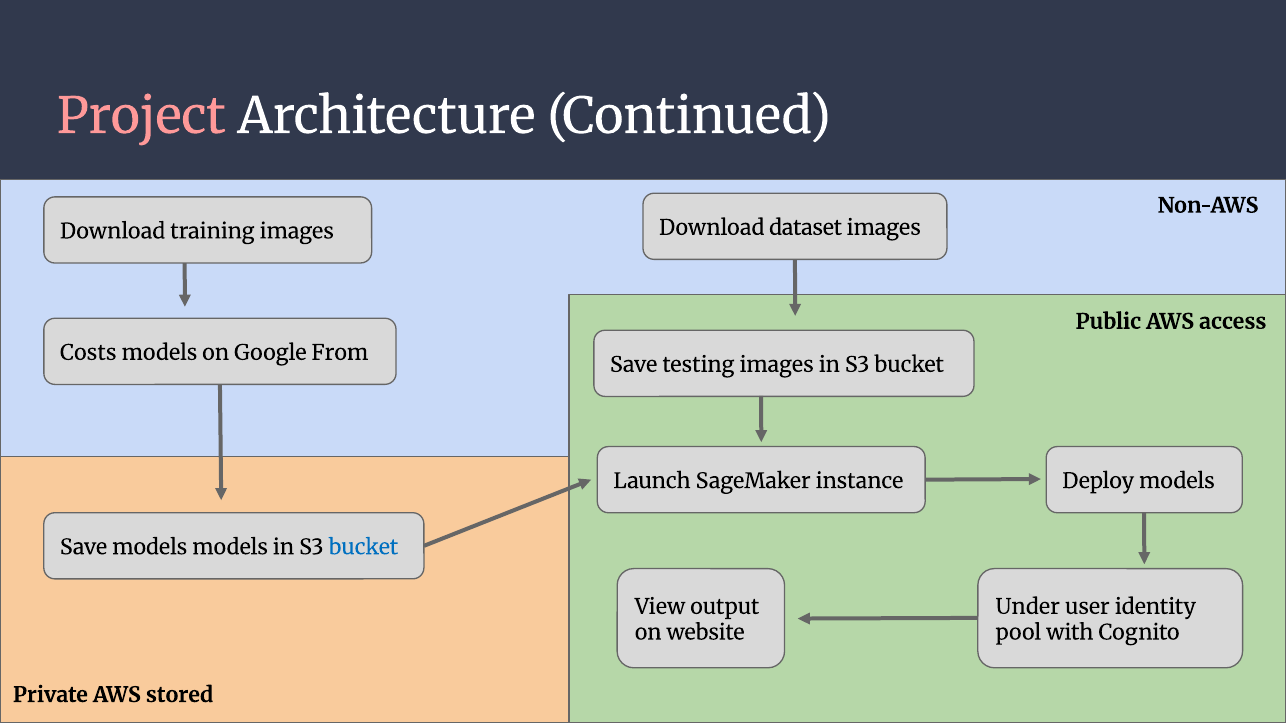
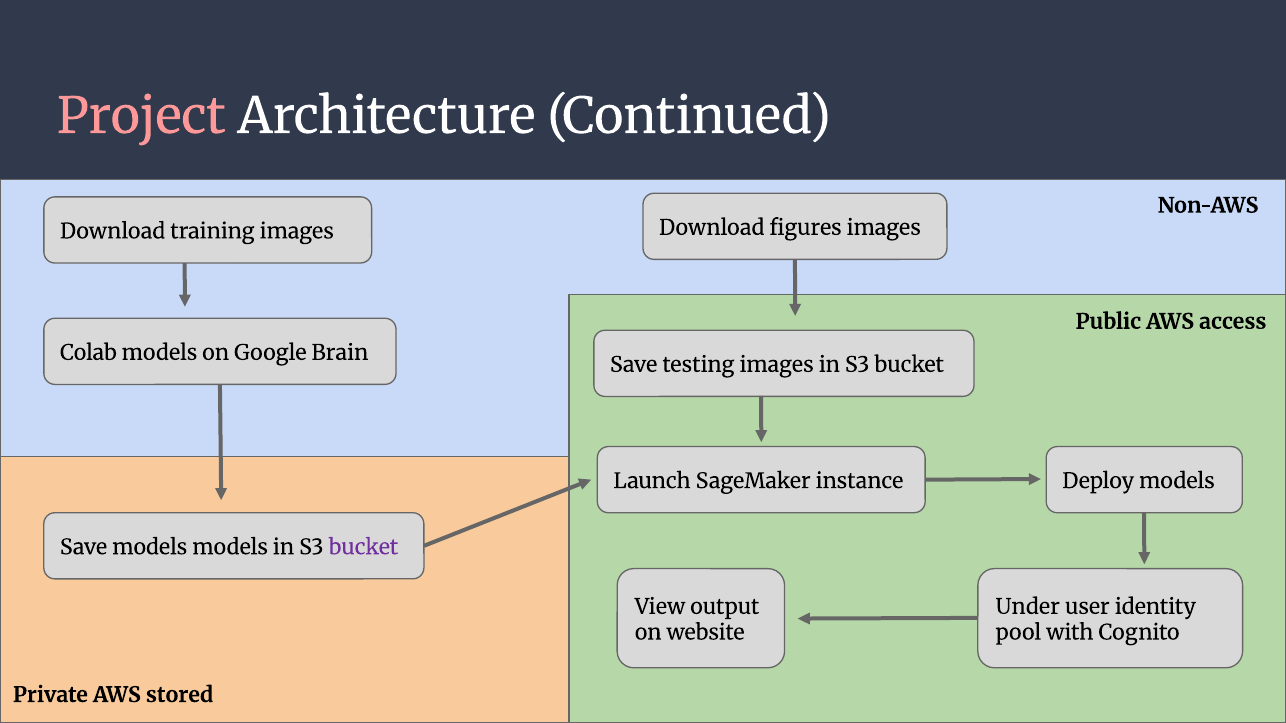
dataset: dataset -> figures (806, 228)
Costs: Costs -> Colab (88, 353)
From: From -> Brain (340, 353)
bucket colour: blue -> purple (363, 548)
